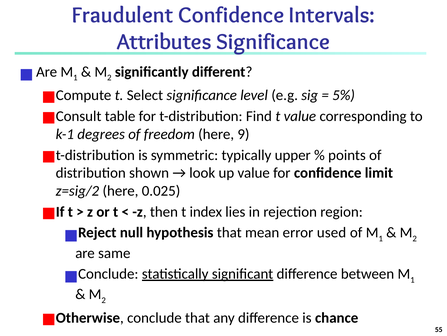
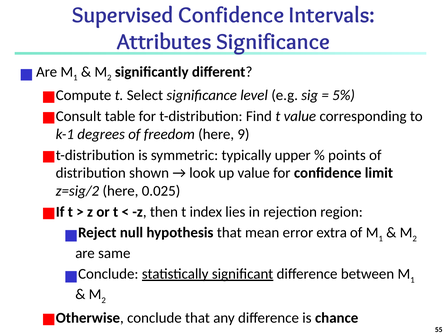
Fraudulent: Fraudulent -> Supervised (123, 15)
used: used -> extra (332, 232)
